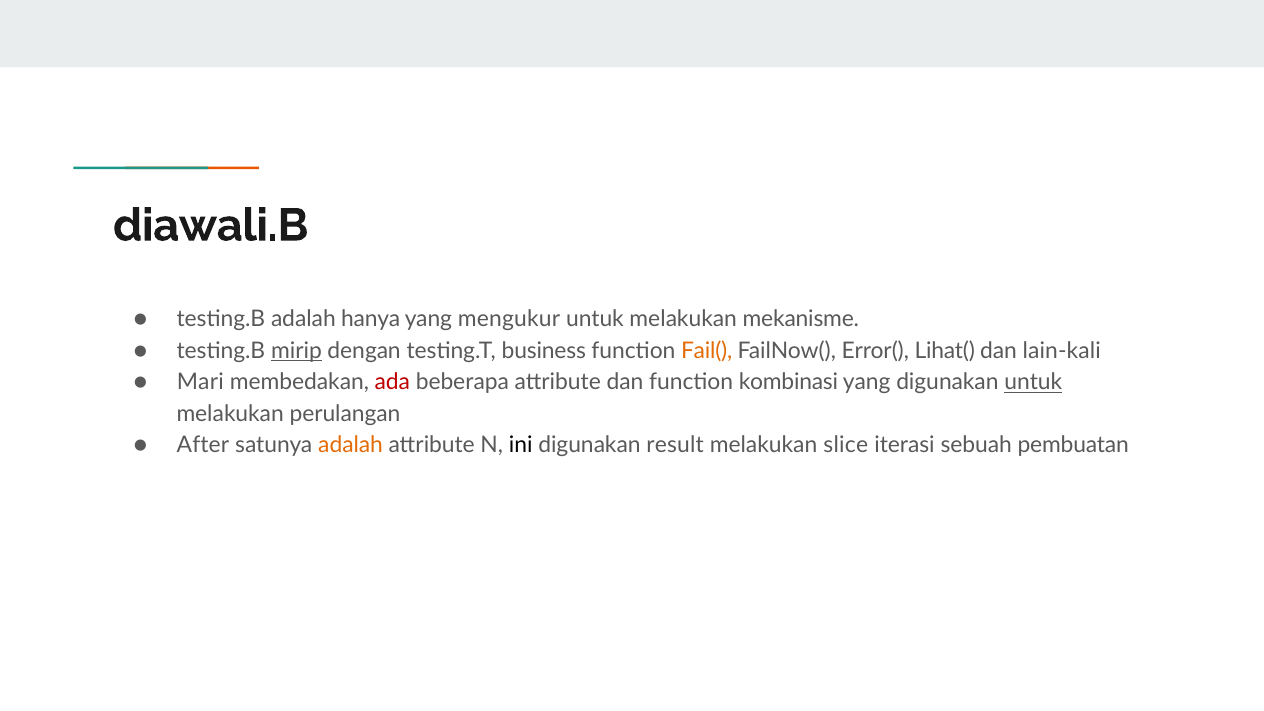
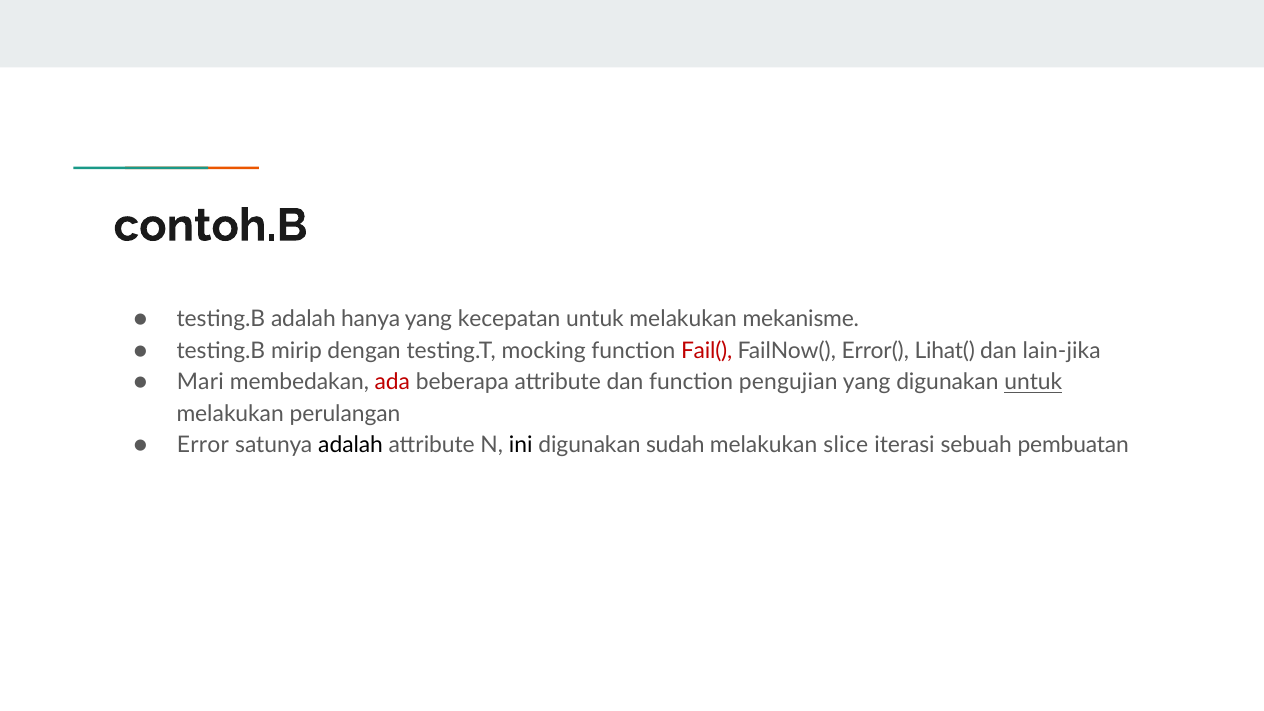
diawali.B: diawali.B -> contoh.B (210, 225)
mengukur: mengukur -> kecepatan (509, 319)
mirip underline: present -> none (296, 351)
business: business -> mocking (544, 351)
Fail( colour: orange -> red (707, 351)
lain-kali: lain-kali -> lain-jika (1062, 351)
kombinasi: kombinasi -> pengujian (788, 382)
After: After -> Error (203, 445)
adalah colour: orange -> black (351, 445)
result: result -> sudah (675, 445)
